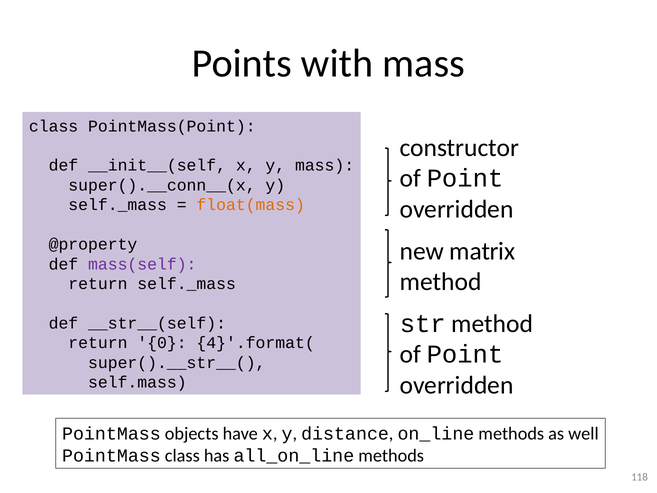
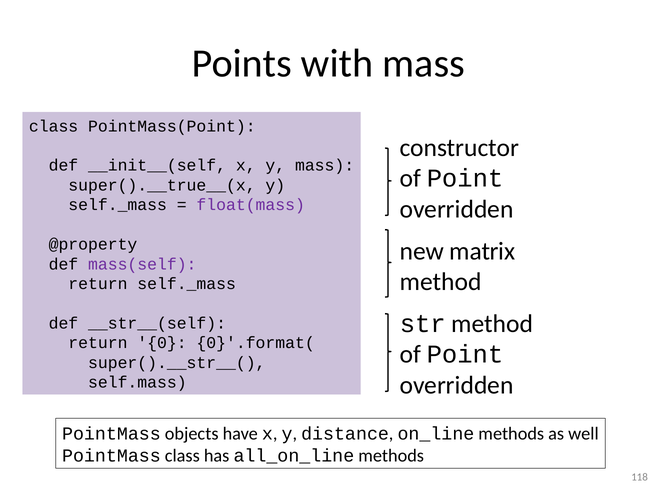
super().__conn__(x: super().__conn__(x -> super().__true__(x (162, 185)
float(mass colour: orange -> purple (251, 205)
4}'.format(: 4}'.format( -> 0}'.format( (256, 343)
